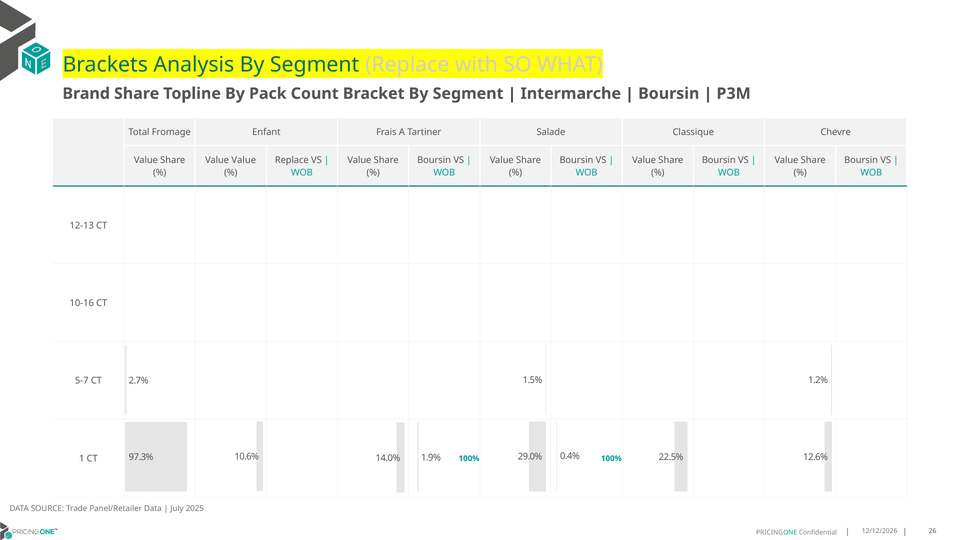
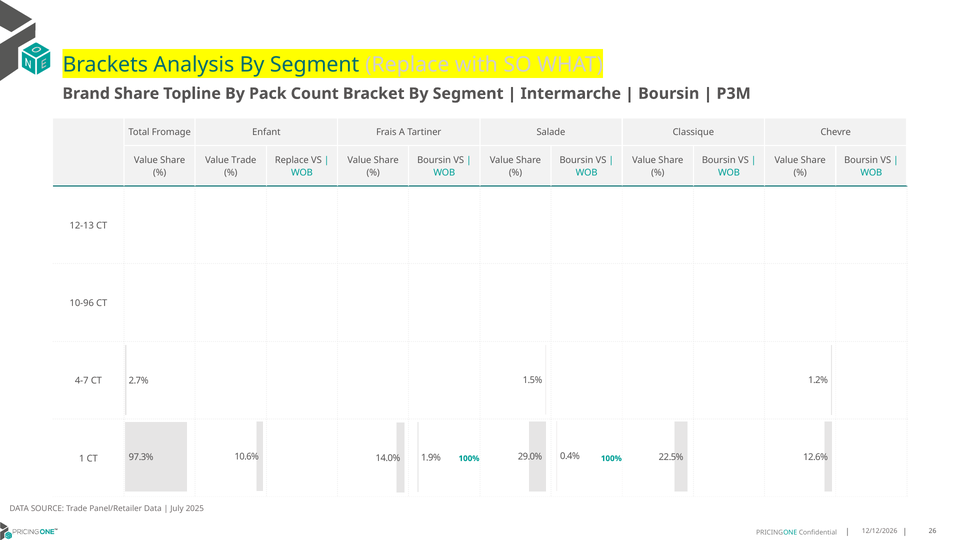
Value Value: Value -> Trade (244, 160)
10-16: 10-16 -> 10-96 (82, 303)
5-7: 5-7 -> 4-7 (82, 381)
